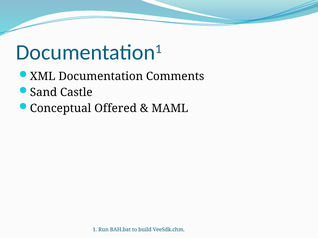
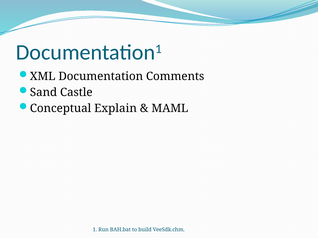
Offered: Offered -> Explain (116, 109)
